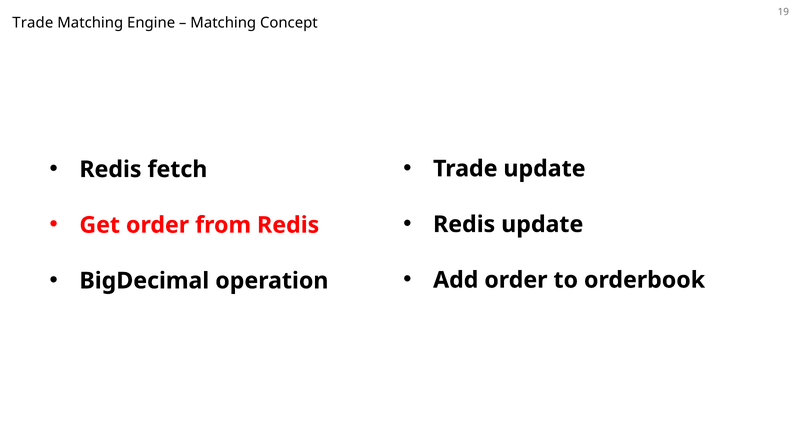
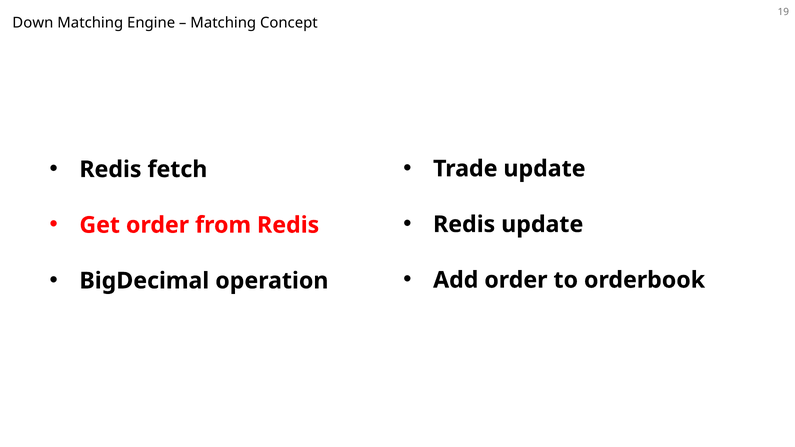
Trade: Trade -> Down (33, 23)
